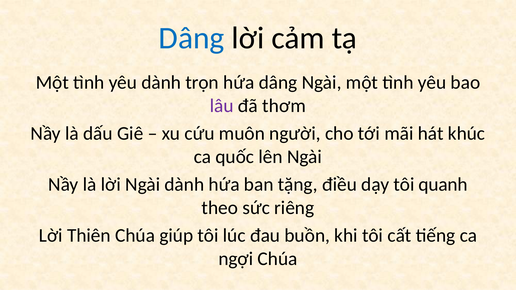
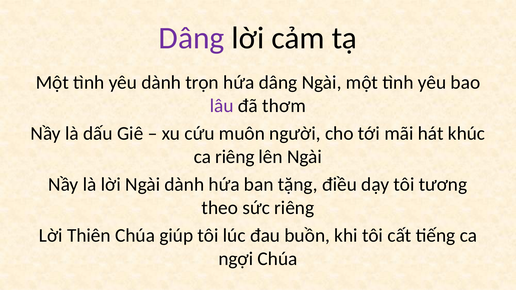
Dâng colour: blue -> purple (192, 38)
ca quốc: quốc -> riêng (235, 157)
quanh: quanh -> tương (443, 185)
